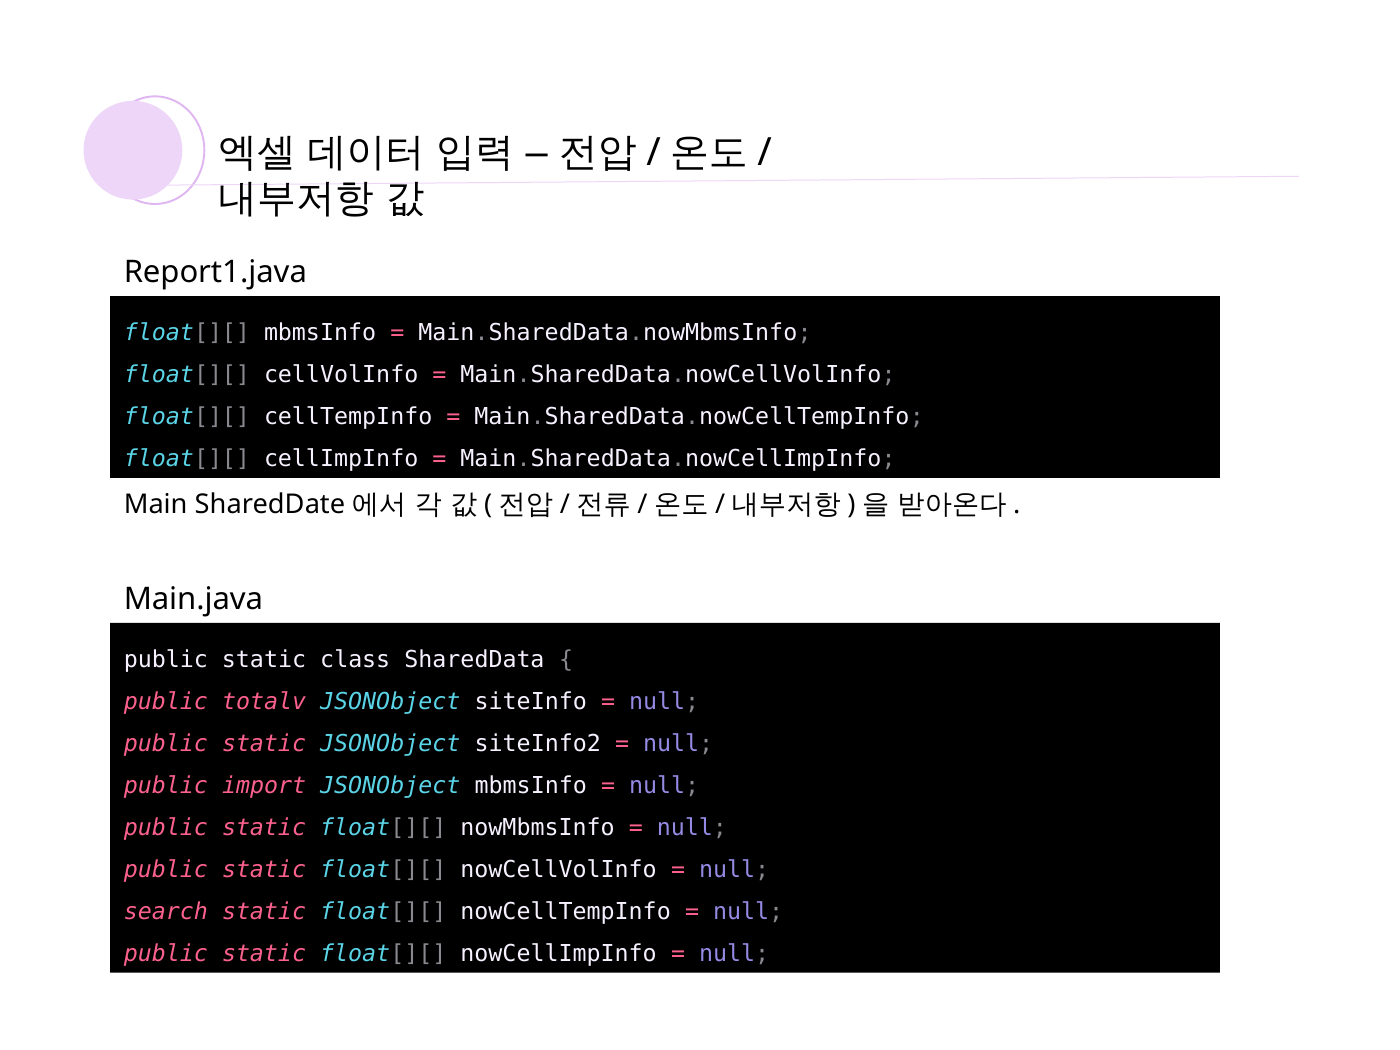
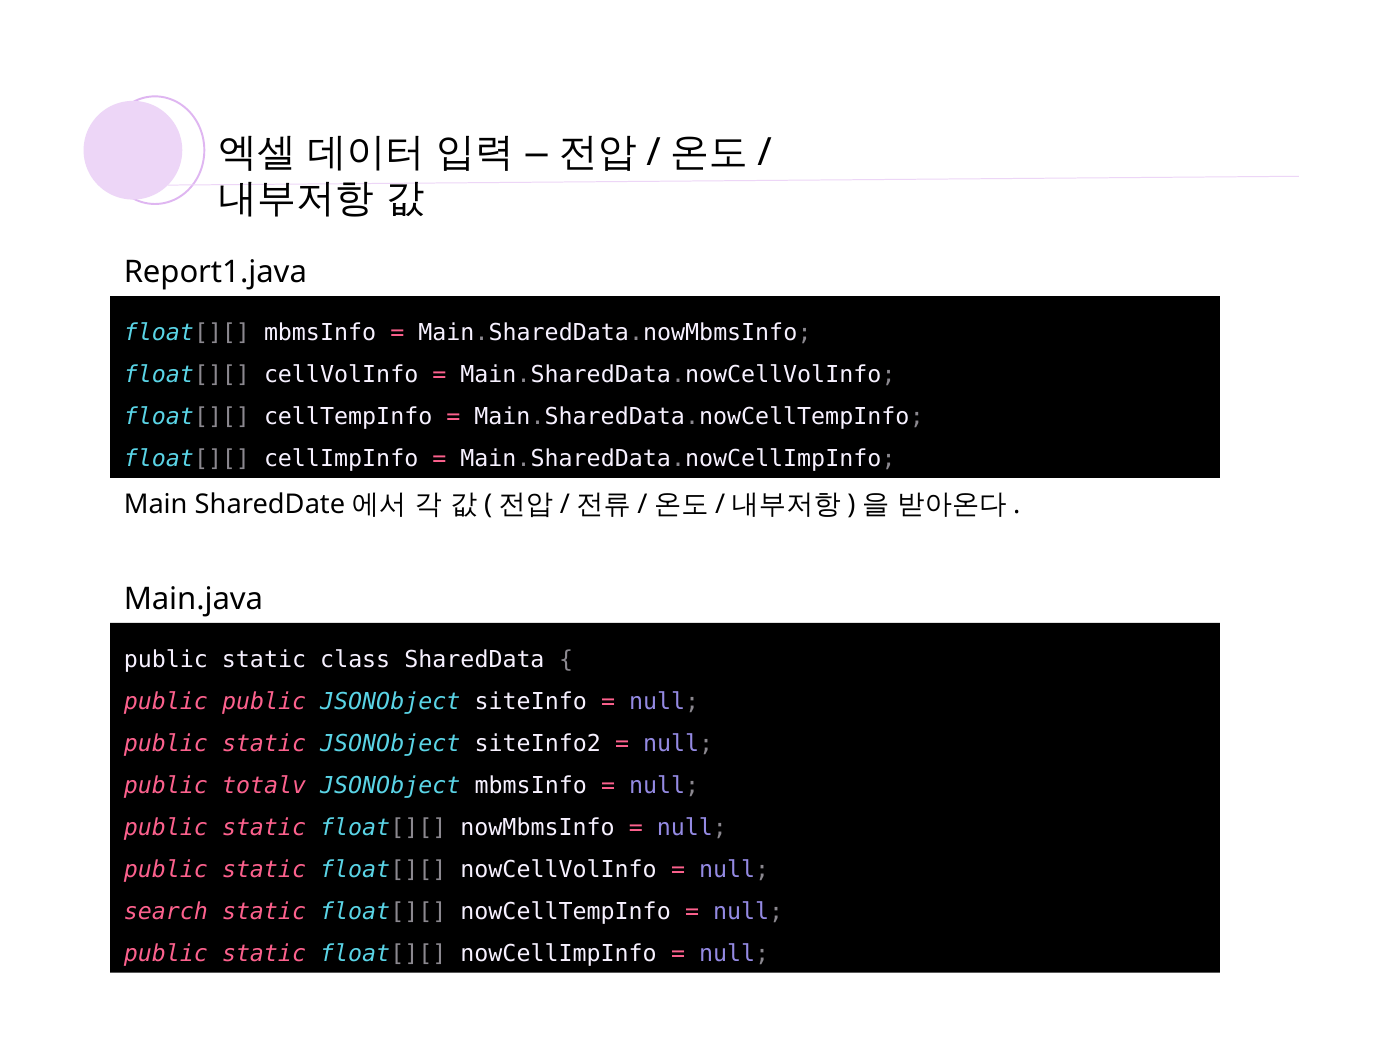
public totalv: totalv -> public (264, 701)
import: import -> totalv (264, 785)
